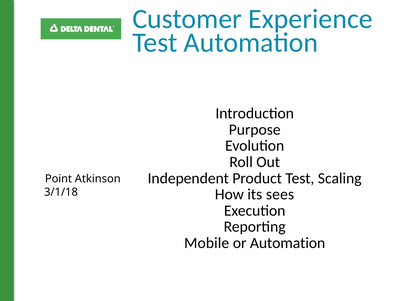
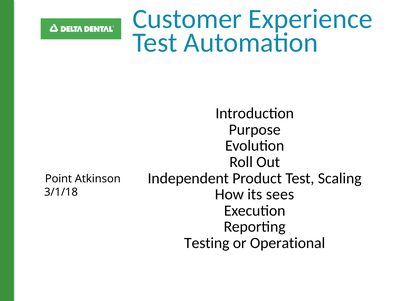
Mobile: Mobile -> Testing (207, 243)
or Automation: Automation -> Operational (288, 243)
